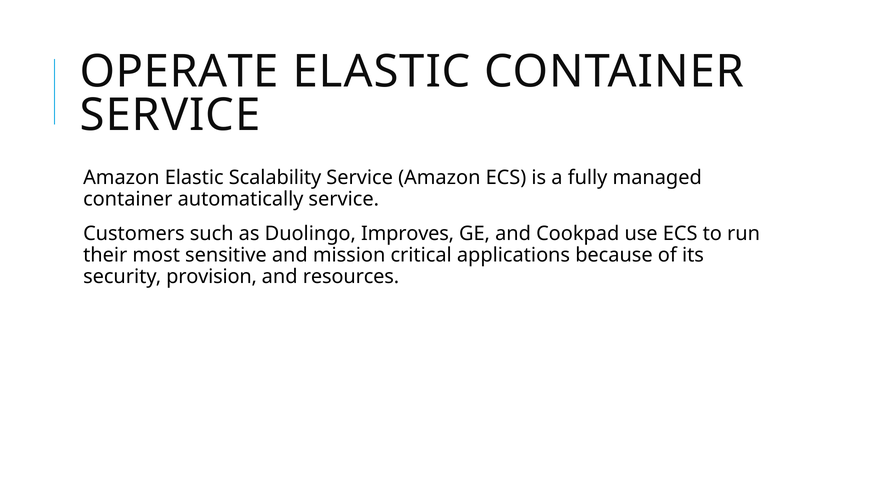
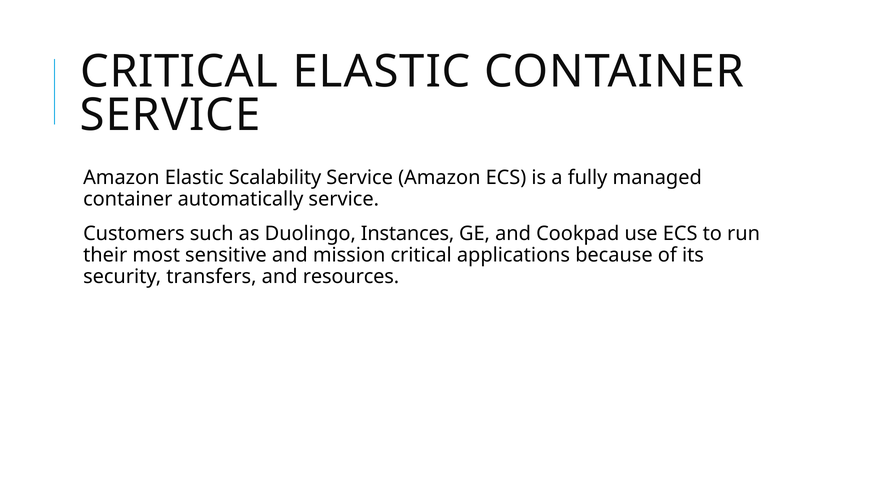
OPERATE: OPERATE -> CRITICAL (179, 72)
Improves: Improves -> Instances (408, 234)
provision: provision -> transfers (211, 277)
